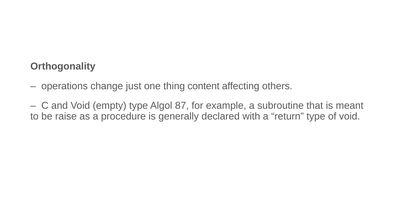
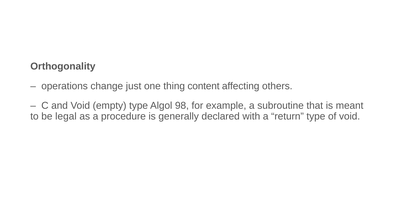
87: 87 -> 98 (182, 106)
raise: raise -> legal (66, 116)
